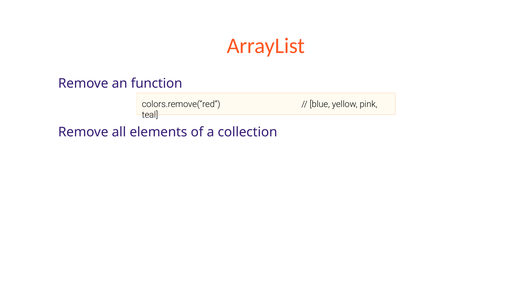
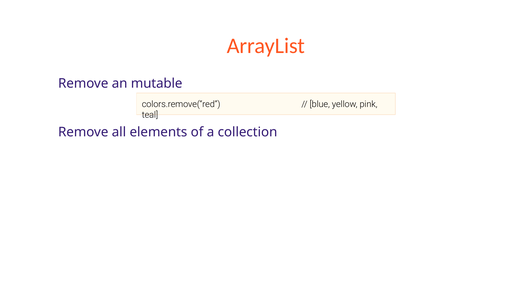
function: function -> mutable (157, 84)
